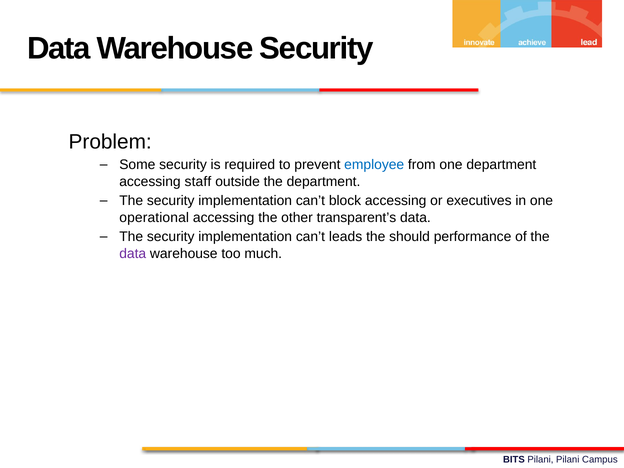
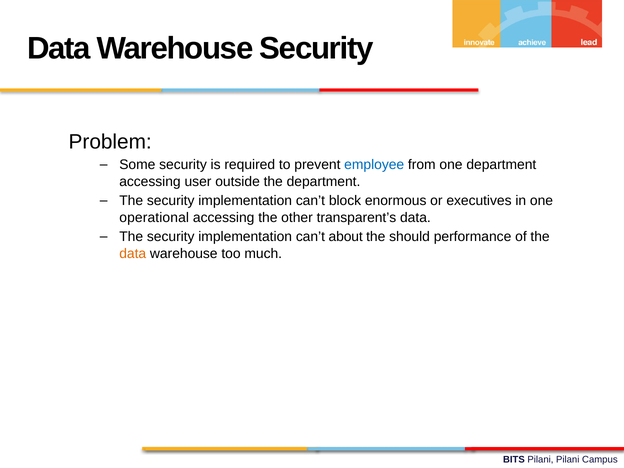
staff: staff -> user (198, 181)
block accessing: accessing -> enormous (396, 201)
leads: leads -> about (346, 237)
data colour: purple -> orange (133, 253)
